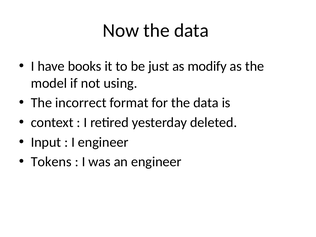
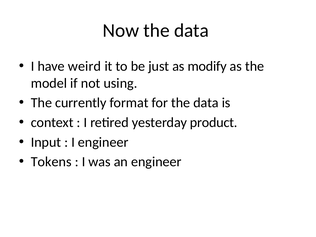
books: books -> weird (84, 66)
incorrect: incorrect -> currently (81, 103)
deleted: deleted -> product (214, 122)
